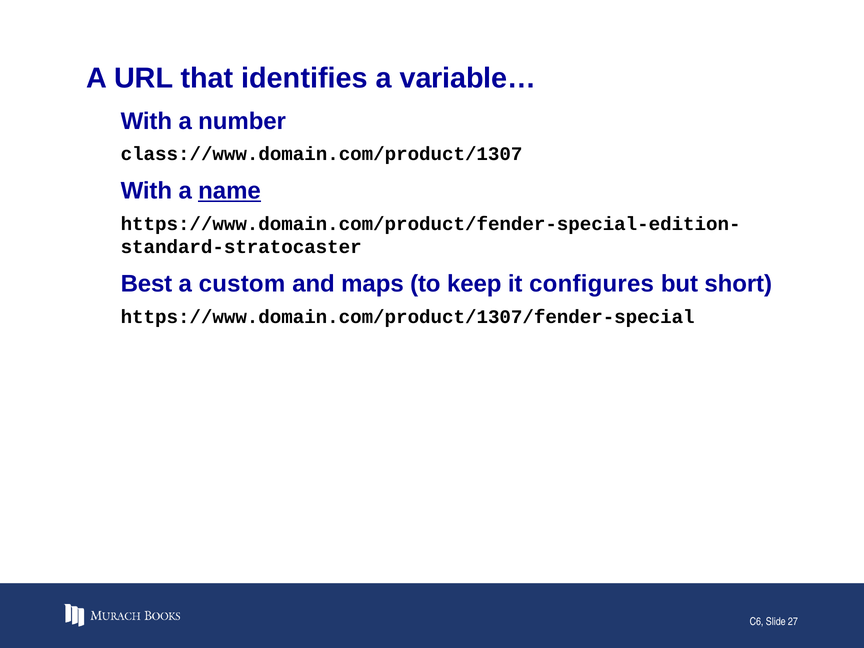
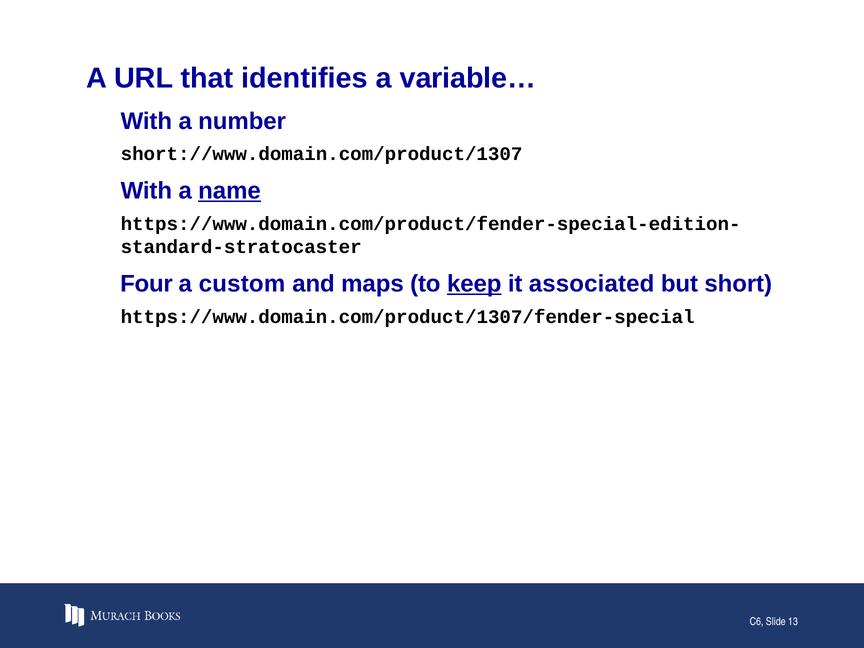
class://www.domain.com/product/1307: class://www.domain.com/product/1307 -> short://www.domain.com/product/1307 (322, 154)
Best: Best -> Four (146, 284)
keep underline: none -> present (474, 284)
configures: configures -> associated (592, 284)
27: 27 -> 13 (793, 622)
